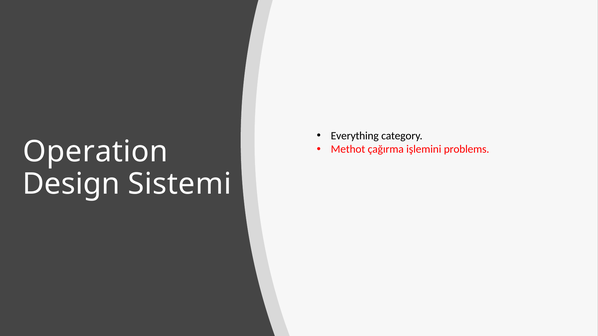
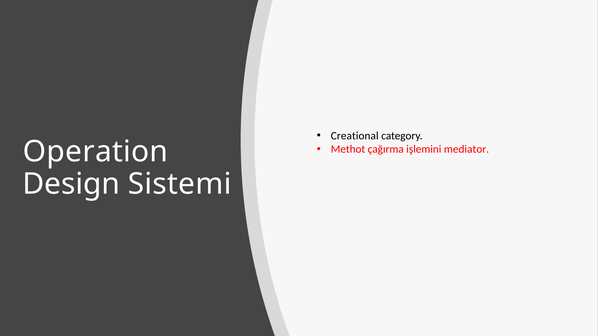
Everything: Everything -> Creational (355, 136)
problems: problems -> mediator (466, 149)
